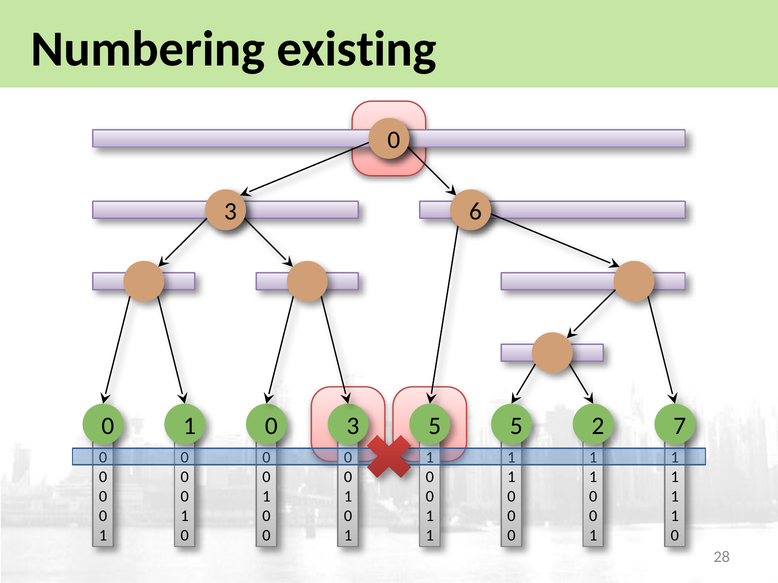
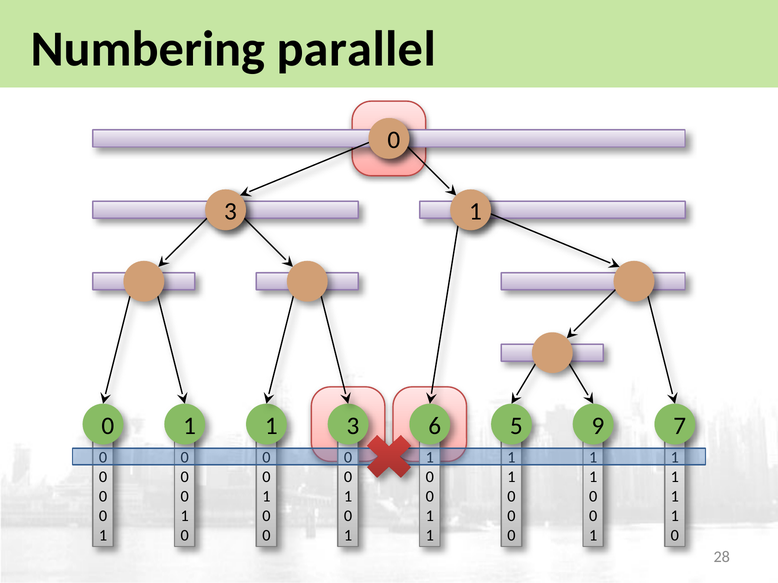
existing: existing -> parallel (356, 49)
3 6: 6 -> 1 (475, 212)
0: 0 -> 1 (271, 426)
3 5: 5 -> 6 (435, 426)
2: 2 -> 9 (598, 426)
